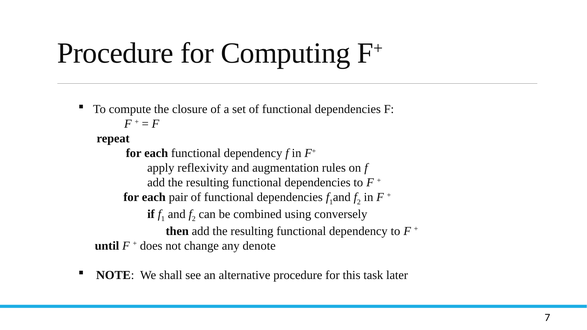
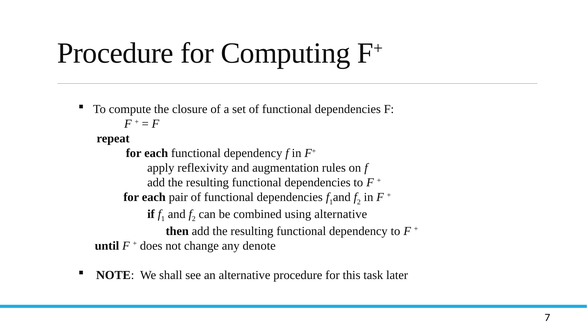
using conversely: conversely -> alternative (341, 214)
